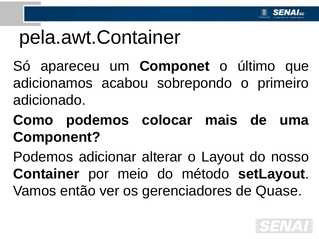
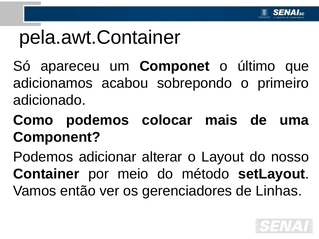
Quase: Quase -> Linhas (279, 191)
